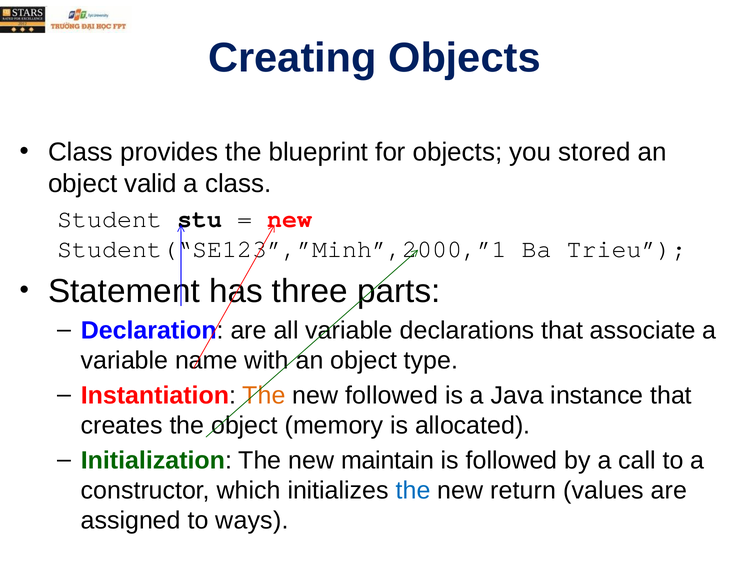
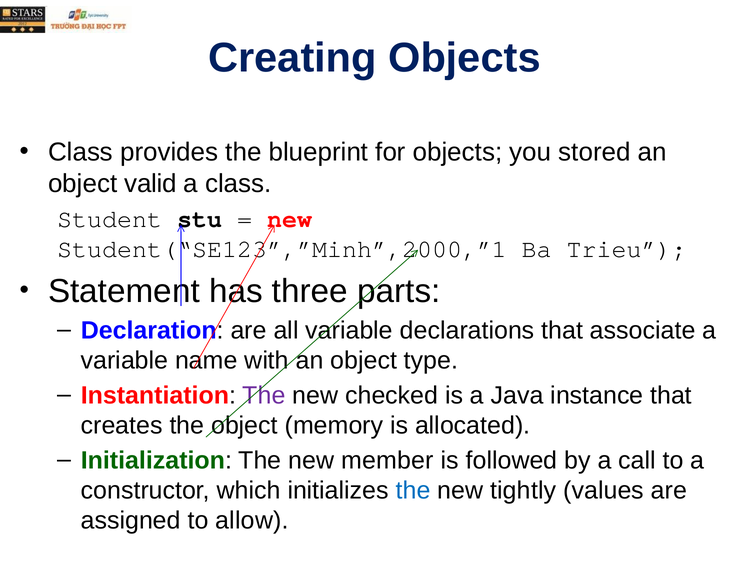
The colour: orange -> purple (264, 395)
new followed: followed -> checked (392, 395)
maintain: maintain -> member (387, 460)
return: return -> tightly (523, 490)
ways: ways -> allow (252, 520)
